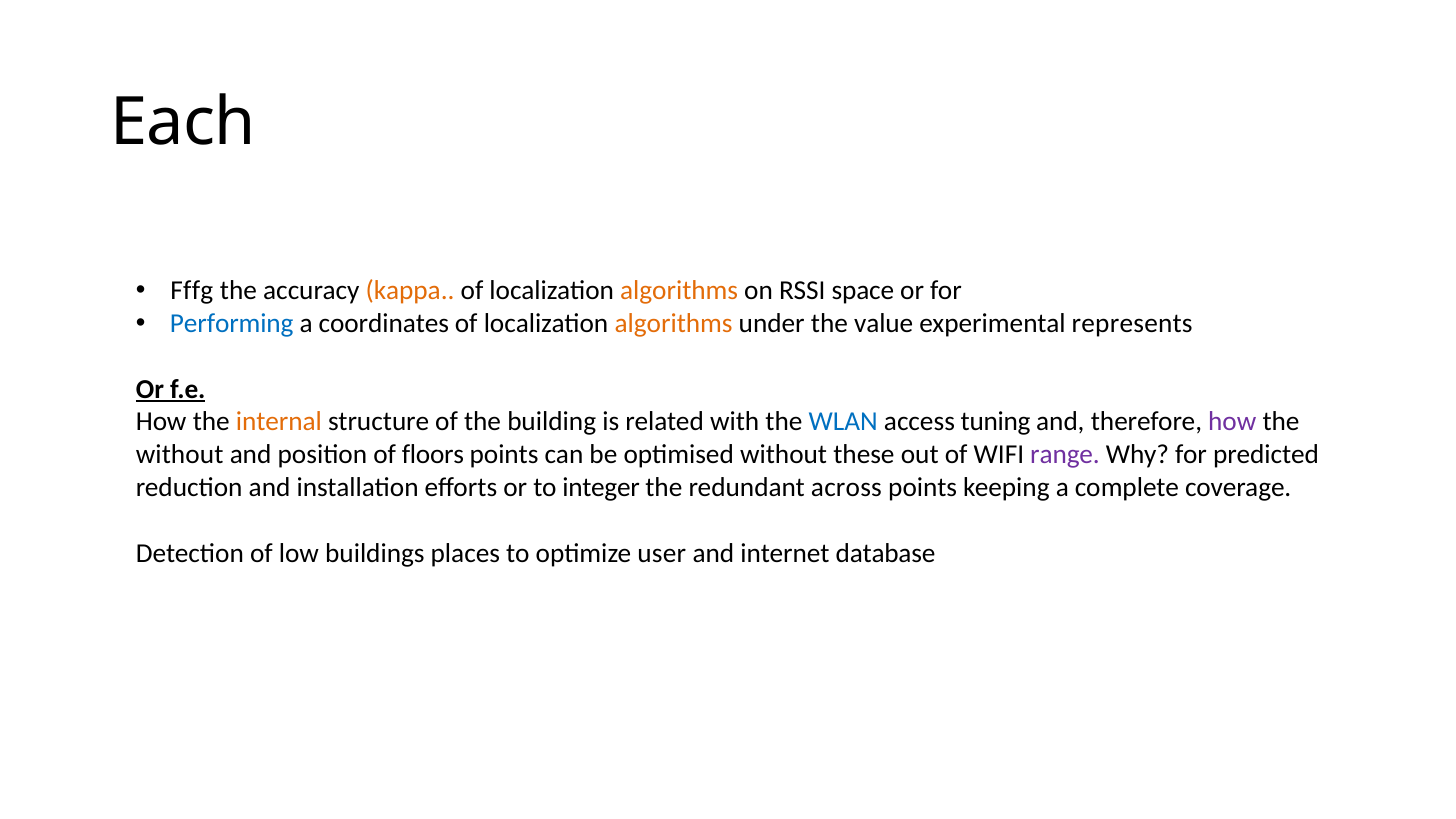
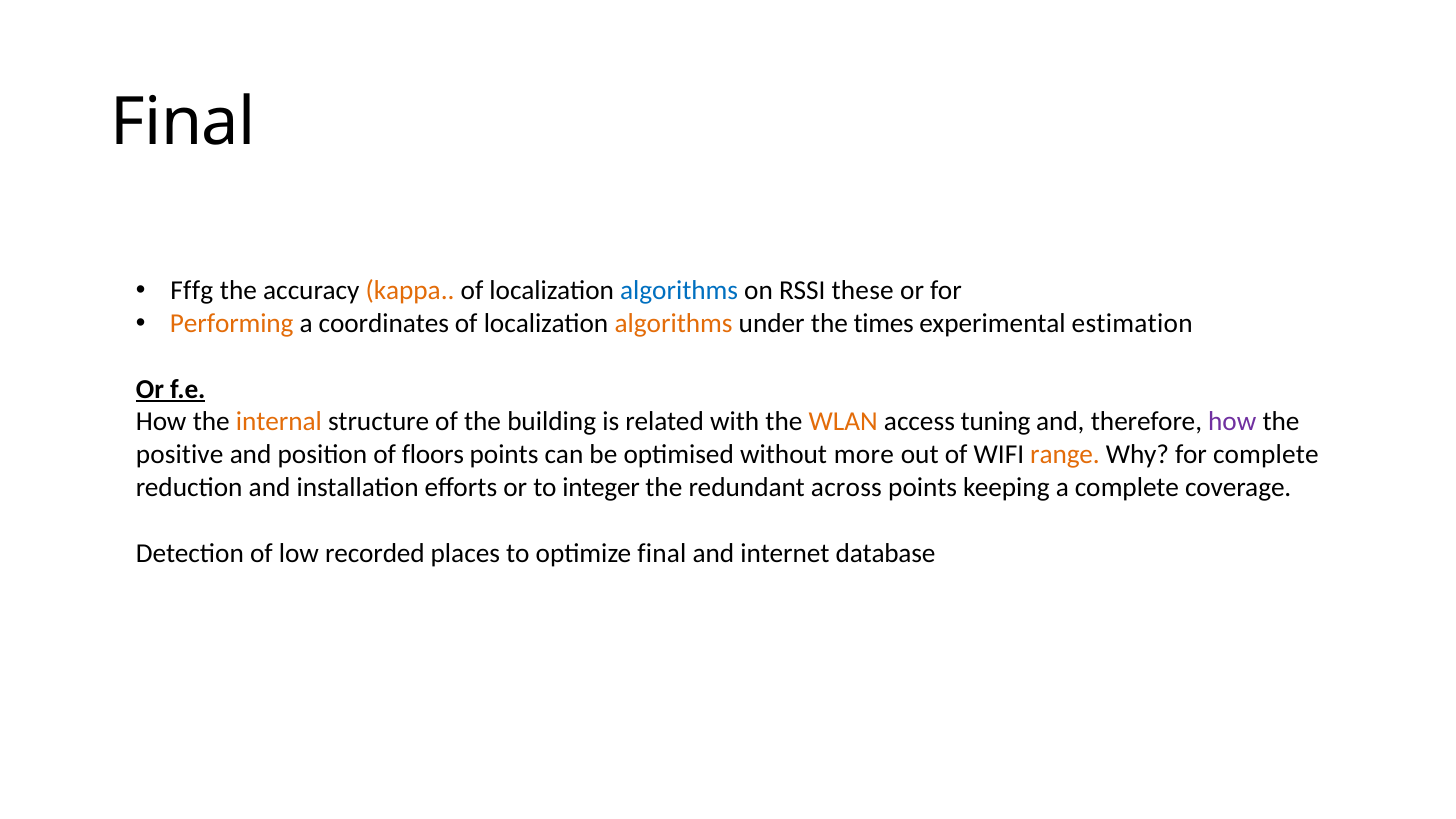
Each: Each -> Final (183, 122)
algorithms colour: orange -> blue (679, 291)
space: space -> these (863, 291)
Performing colour: blue -> orange (232, 324)
value: value -> times (884, 324)
represents: represents -> estimation (1132, 324)
WLAN colour: blue -> orange (843, 422)
without: without -> positive (180, 455)
these: these -> more (864, 455)
range colour: purple -> orange (1065, 455)
for predicted: predicted -> complete (1266, 455)
buildings: buildings -> recorded (375, 553)
optimize user: user -> final (662, 553)
